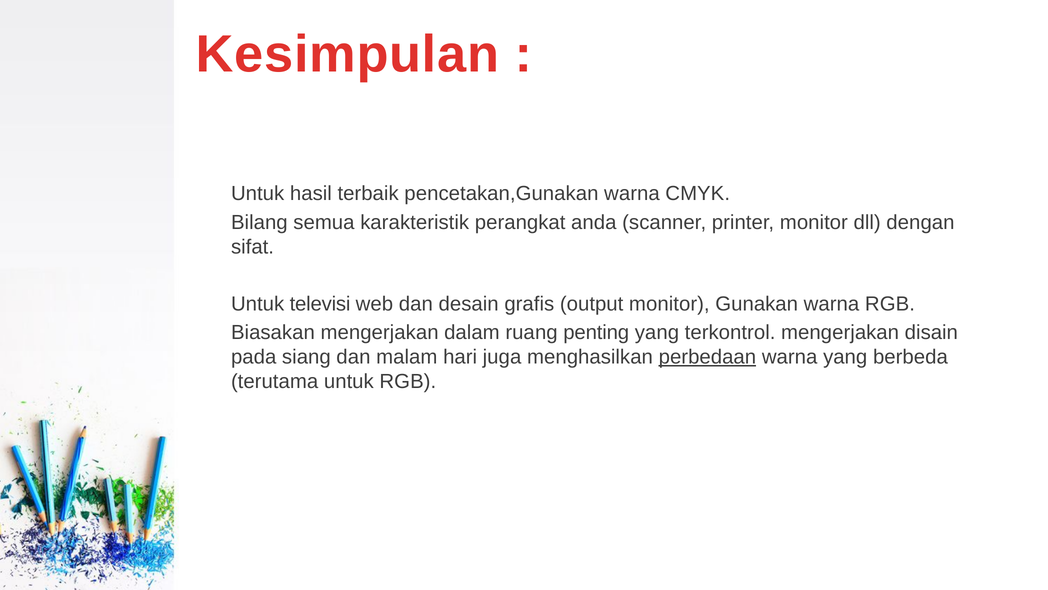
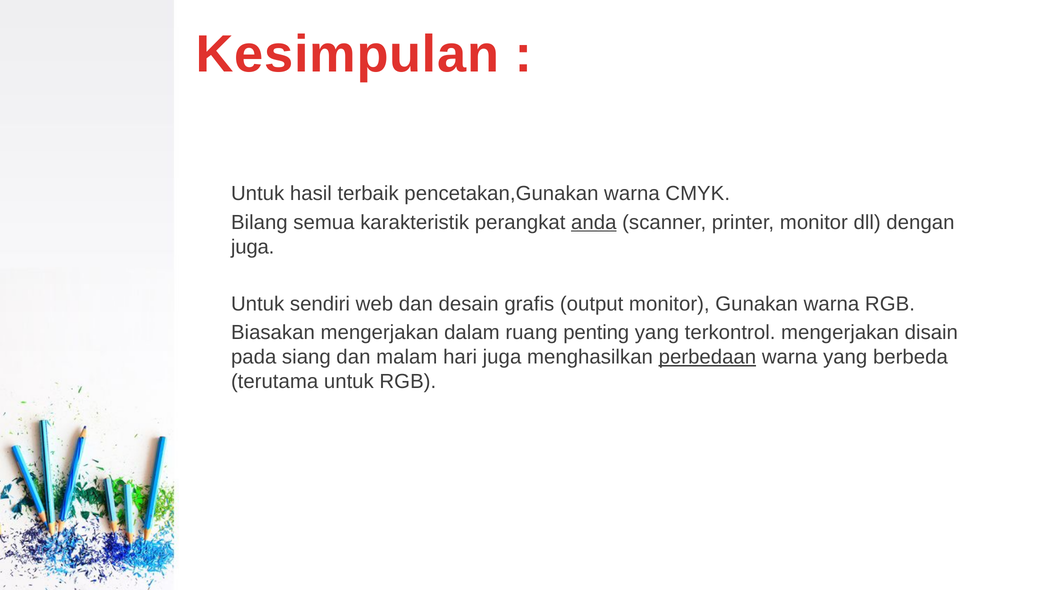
anda underline: none -> present (594, 222)
sifat: sifat -> juga (253, 247)
televisi: televisi -> sendiri (320, 304)
